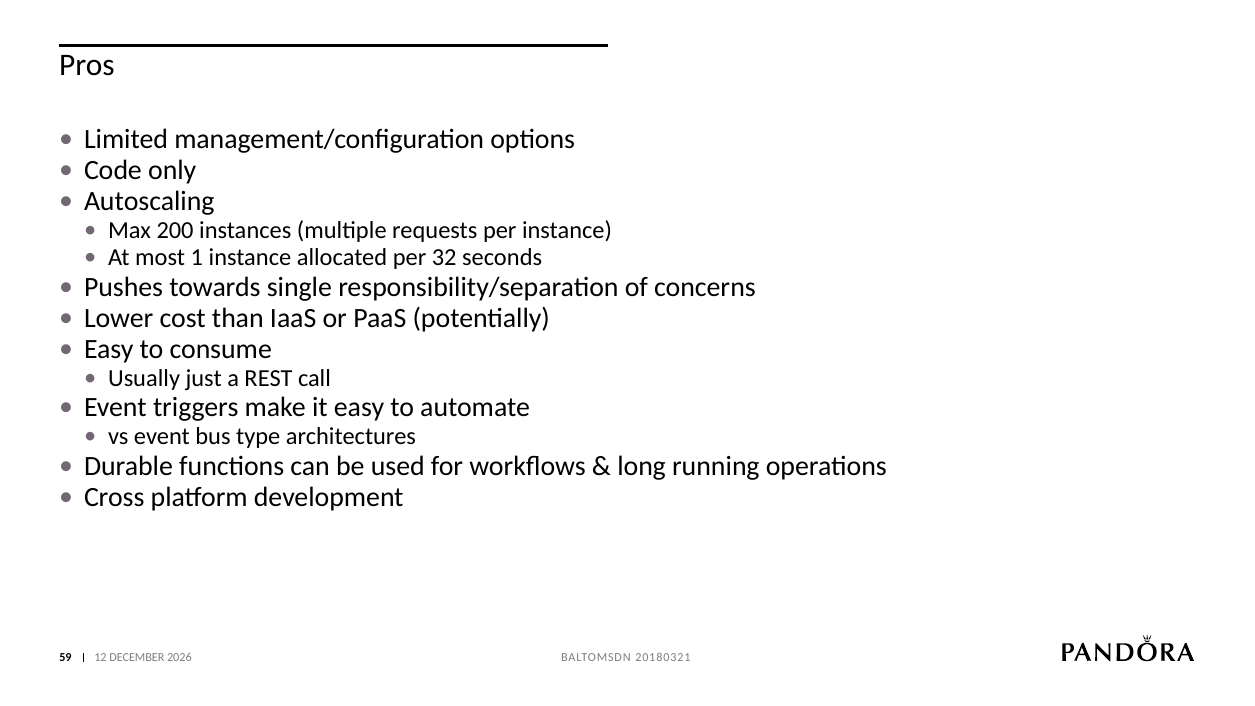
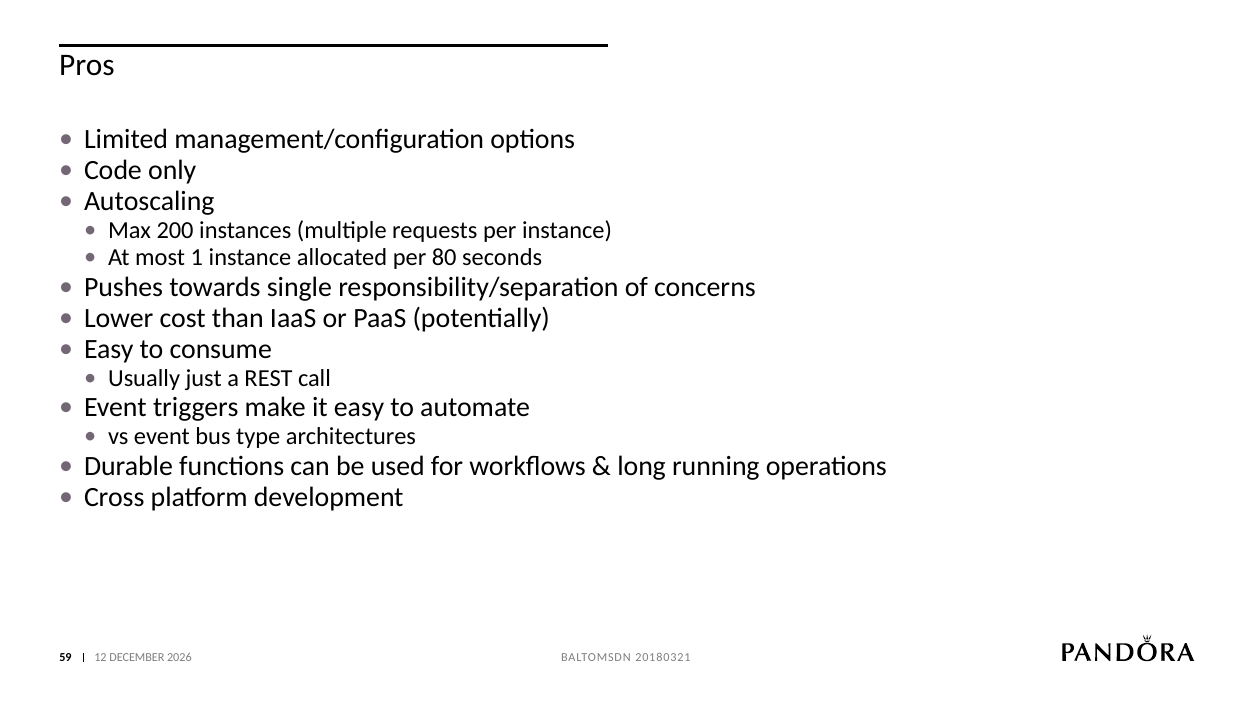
32: 32 -> 80 (444, 258)
